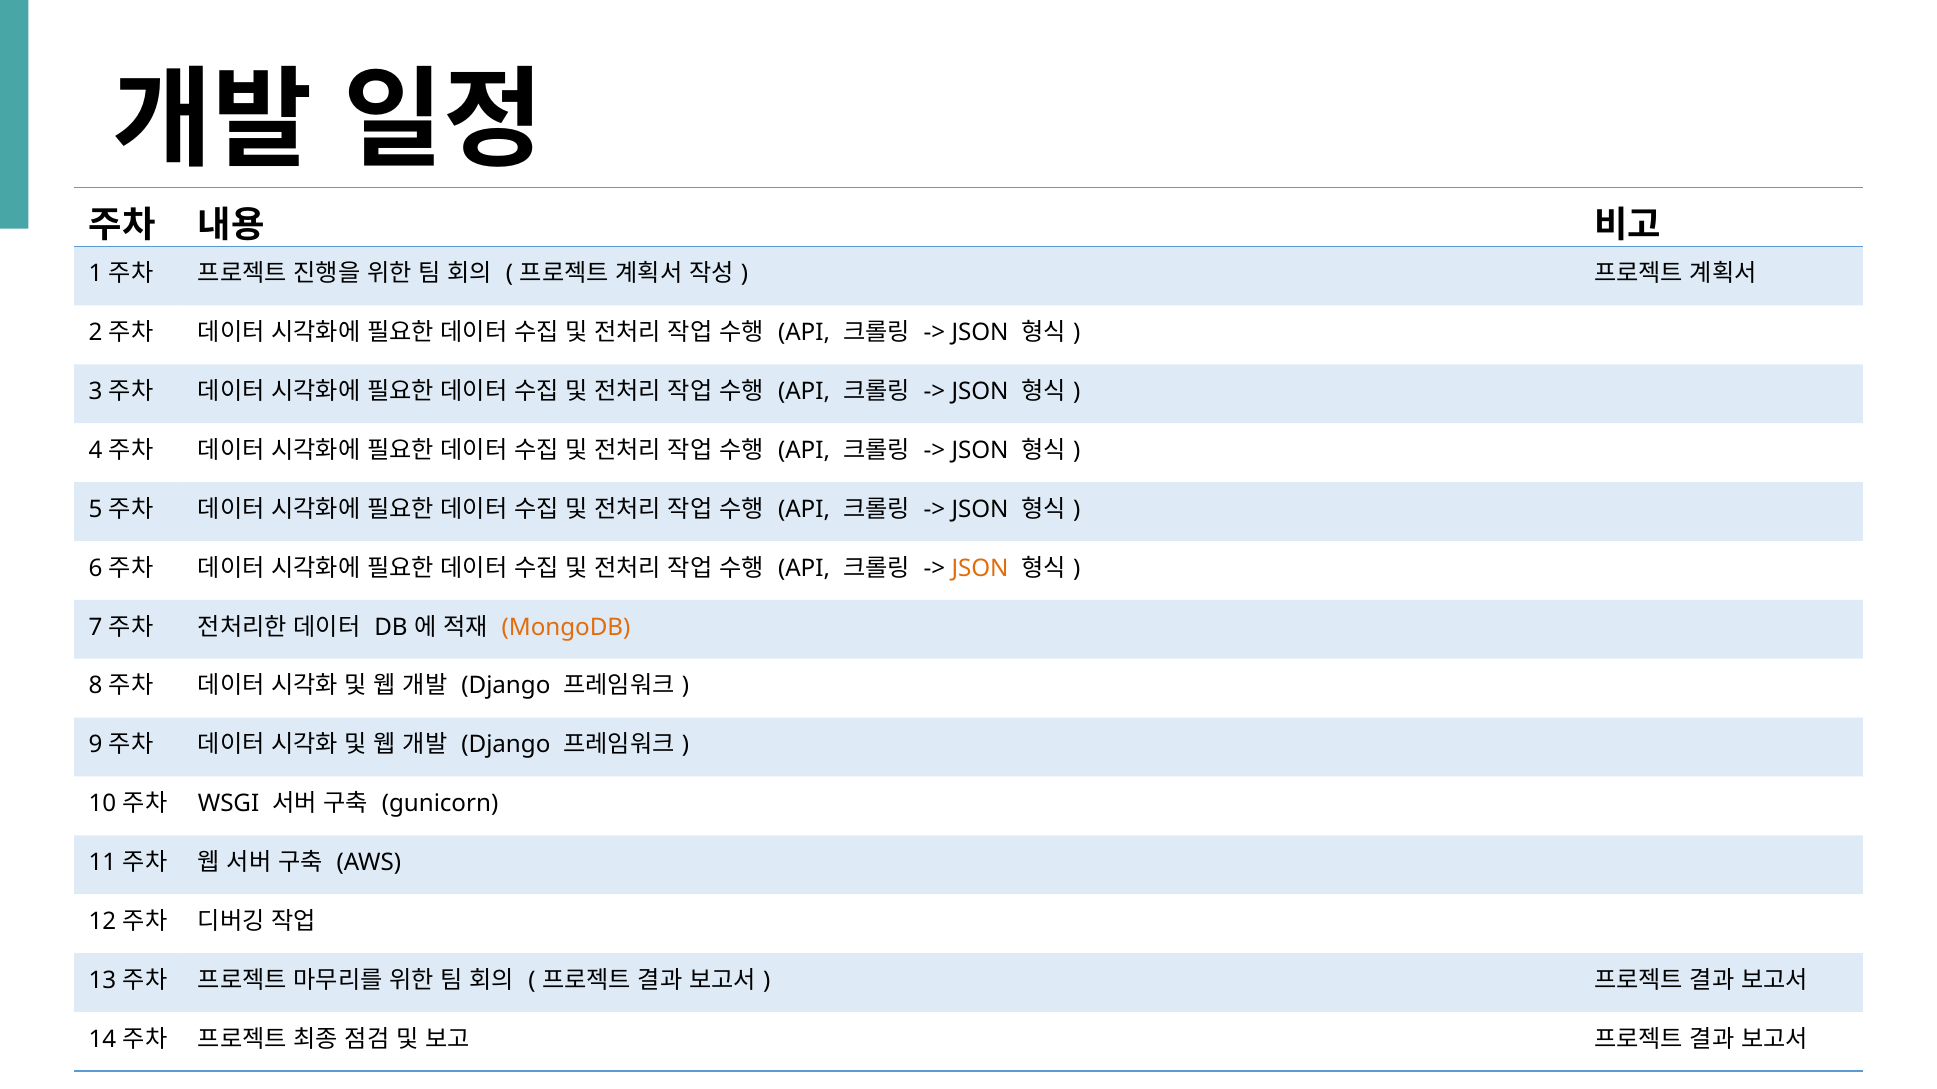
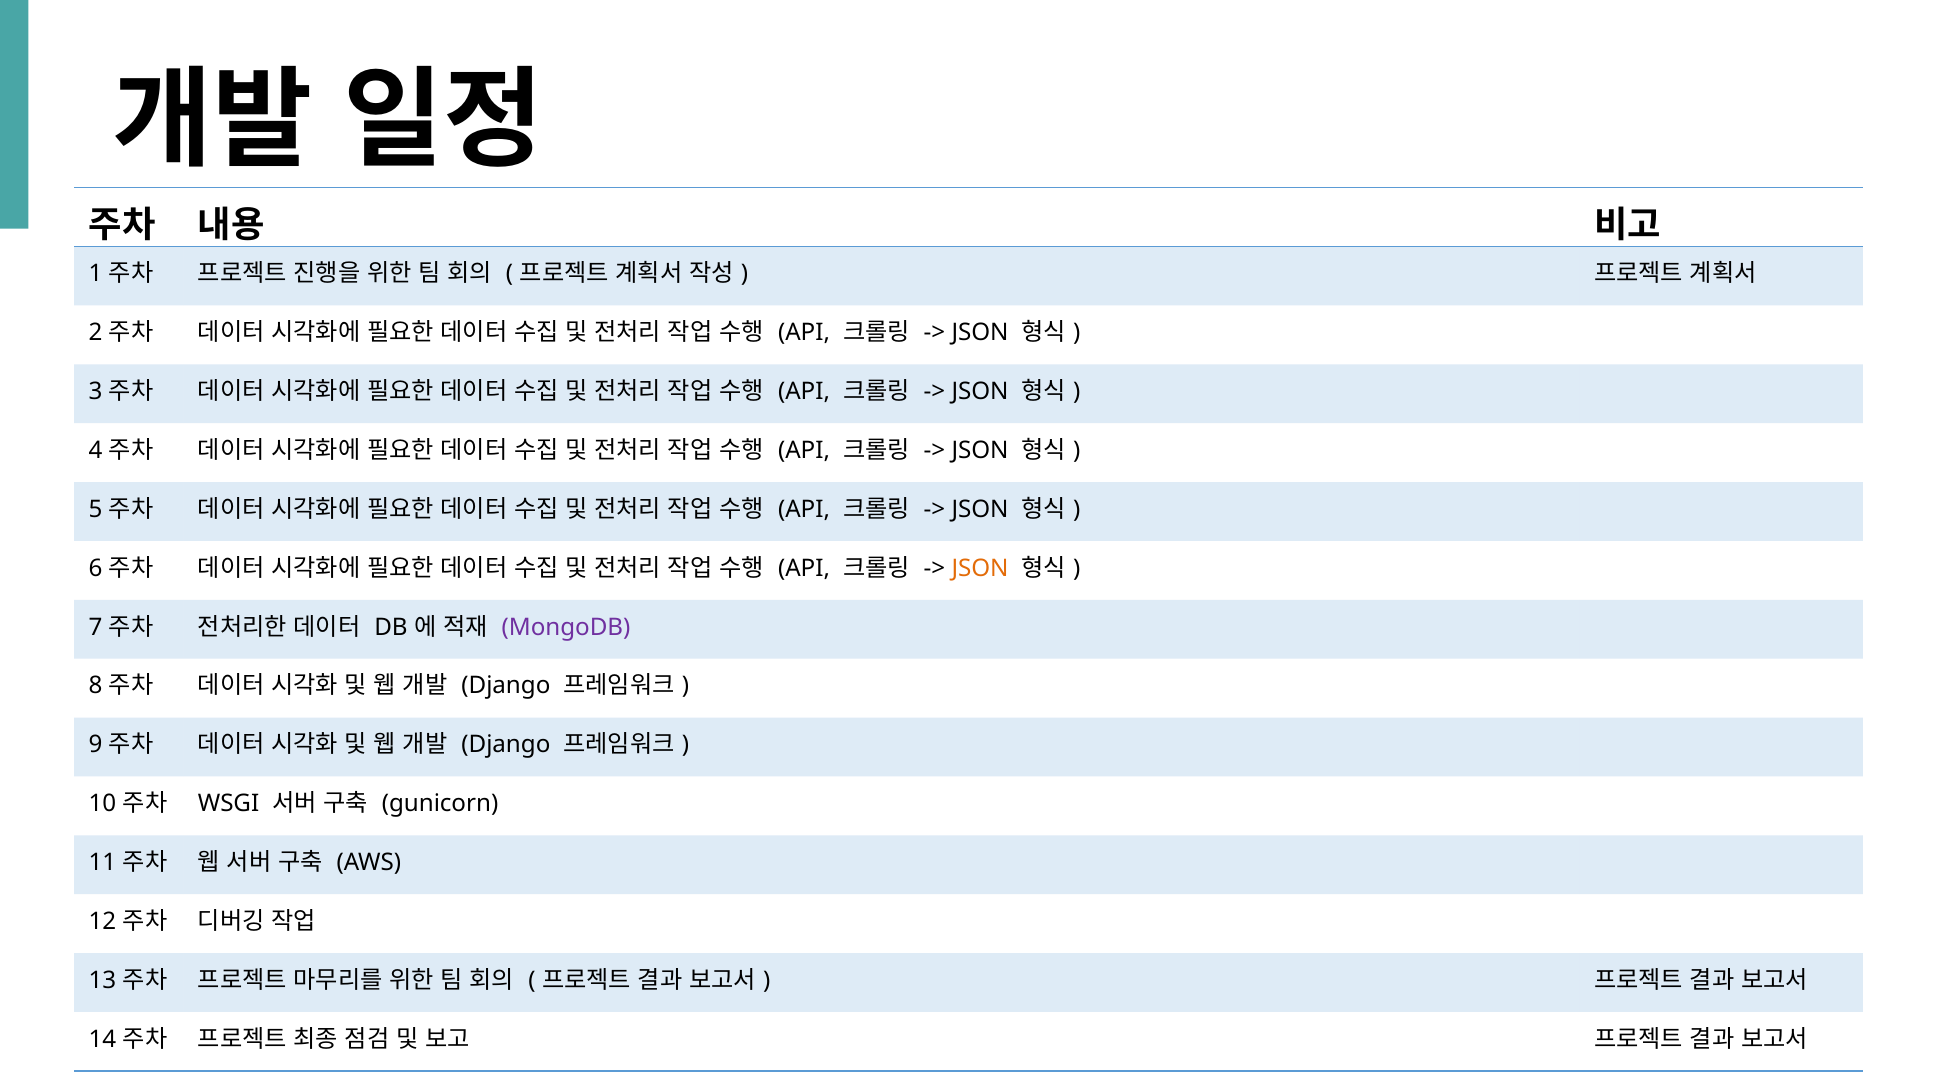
MongoDB colour: orange -> purple (566, 627)
